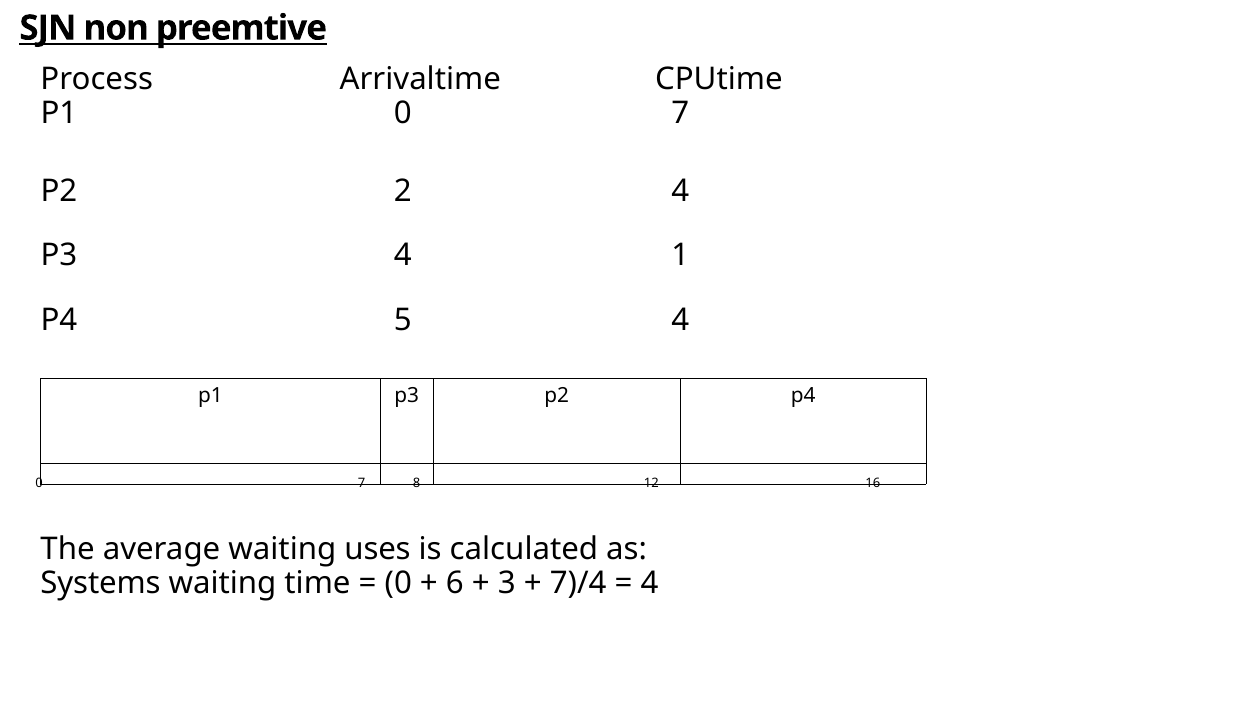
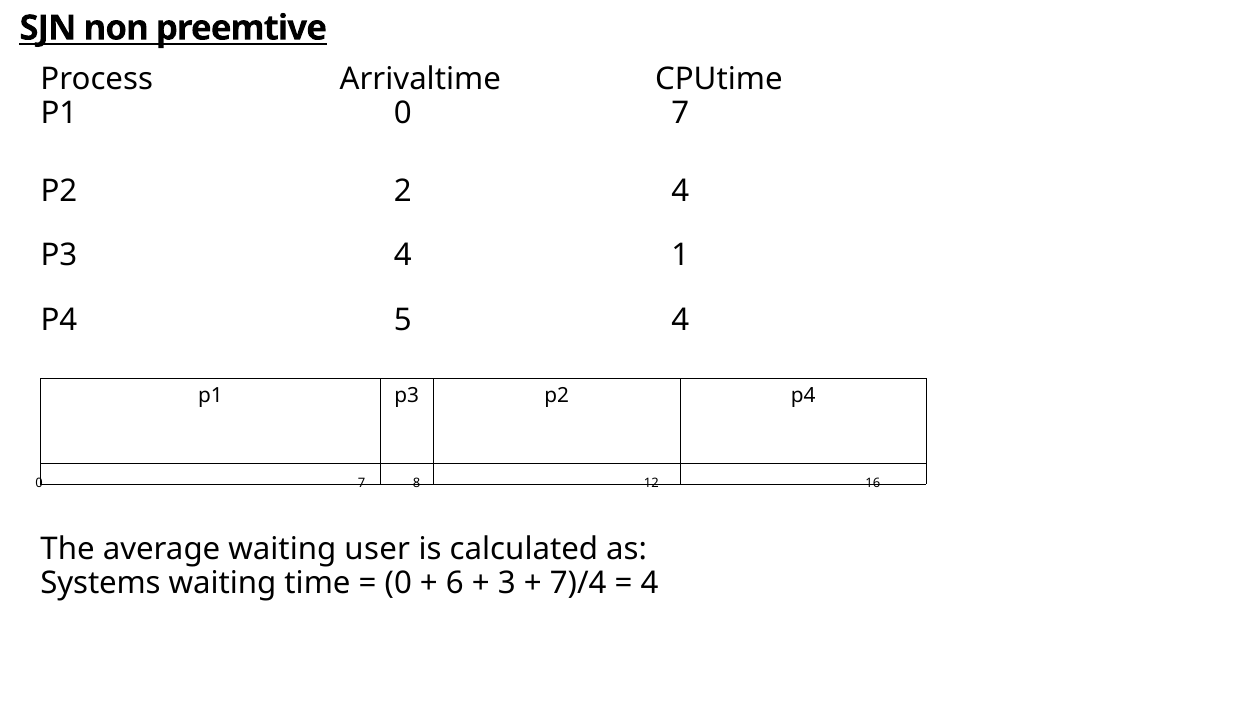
uses: uses -> user (377, 549)
